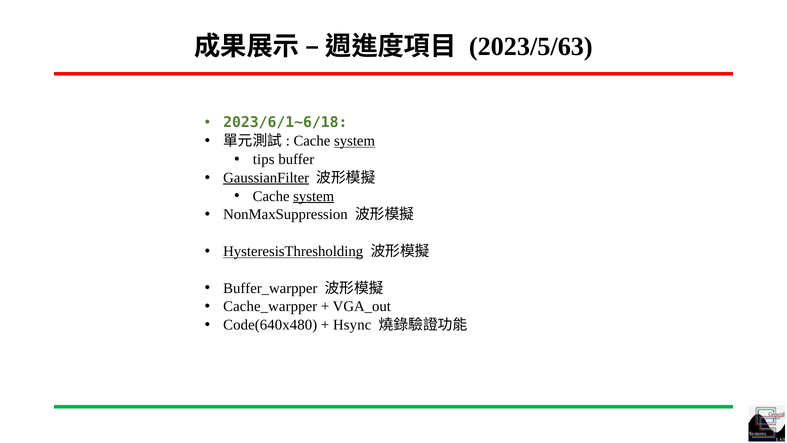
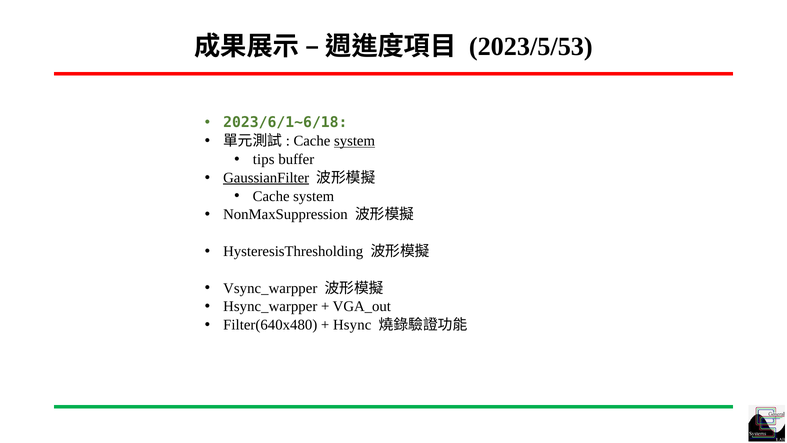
2023/5/63: 2023/5/63 -> 2023/5/53 (531, 47)
system underline: present -> none (314, 196)
HysteresisThresholding underline: present -> none (293, 251)
Buffer_warpper: Buffer_warpper -> Vsync_warpper (270, 288)
Cache_warpper: Cache_warpper -> Hsync_warpper (270, 306)
Code(640x480: Code(640x480 -> Filter(640x480 (270, 325)
